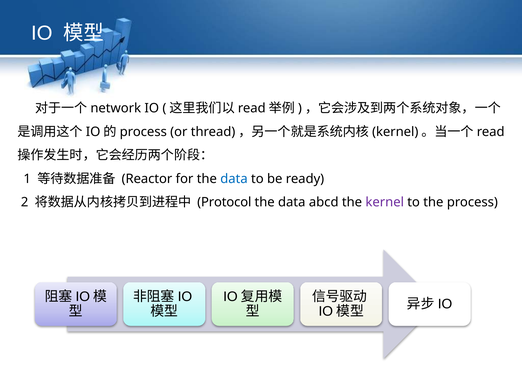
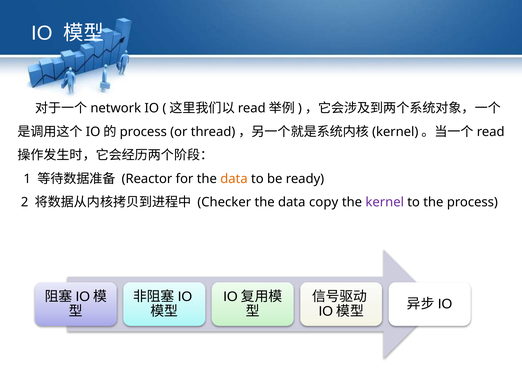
data colour: blue -> orange (234, 179)
Protocol: Protocol -> Checker (224, 202)
abcd: abcd -> copy (324, 202)
